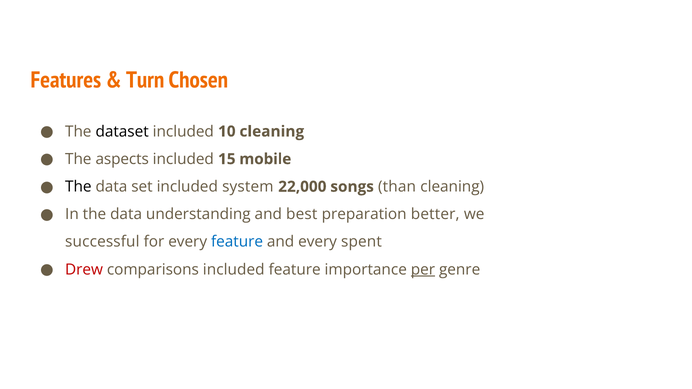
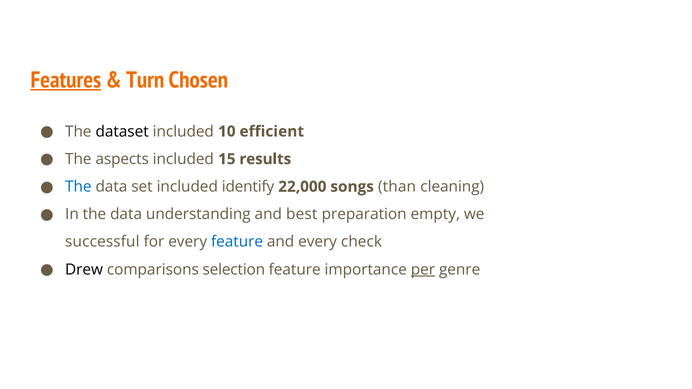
Features underline: none -> present (66, 80)
10 cleaning: cleaning -> efficient (272, 132)
mobile: mobile -> results (265, 159)
The colour: black -> blue (78, 187)
system: system -> identify (248, 187)
better: better -> empty (435, 214)
spent: spent -> check (361, 242)
Drew colour: red -> black (84, 270)
comparisons included: included -> selection (234, 270)
